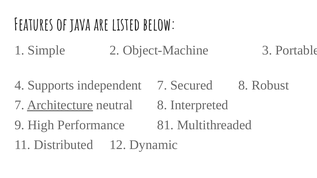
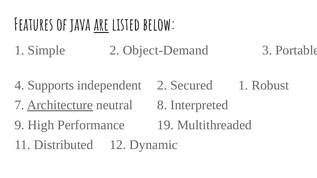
are underline: none -> present (101, 25)
Object-Machine: Object-Machine -> Object-Demand (166, 50)
independent 7: 7 -> 2 (162, 85)
Secured 8: 8 -> 1 (243, 85)
81: 81 -> 19 (165, 125)
